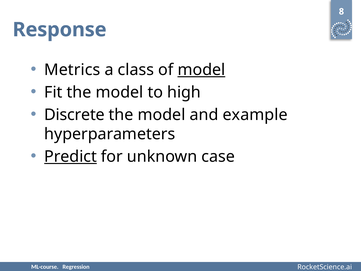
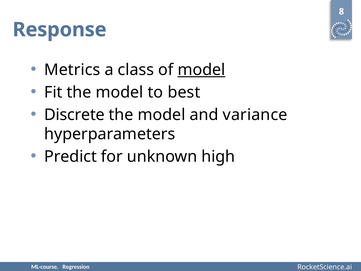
high: high -> best (184, 92)
example: example -> variance (255, 115)
Predict underline: present -> none (71, 156)
case: case -> high (218, 156)
